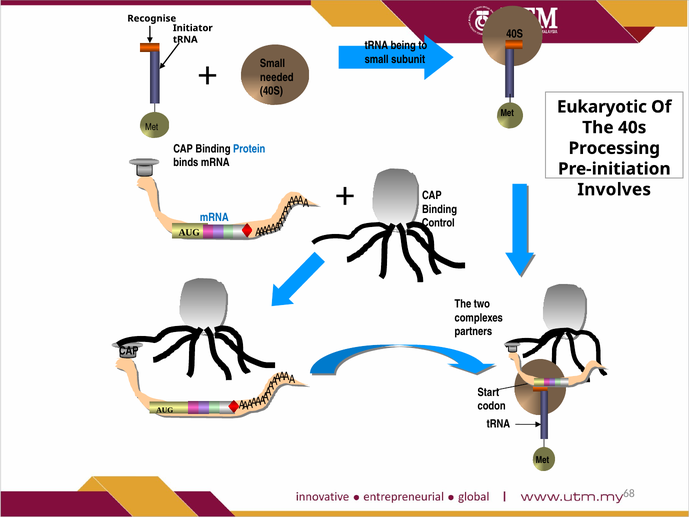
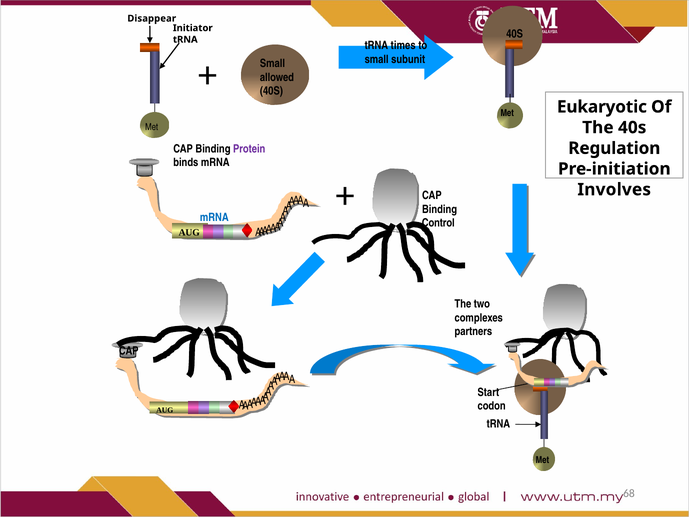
Recognise: Recognise -> Disappear (152, 18)
being: being -> times (403, 46)
needed: needed -> allowed (277, 77)
Protein colour: blue -> purple (249, 149)
Processing: Processing -> Regulation (614, 148)
